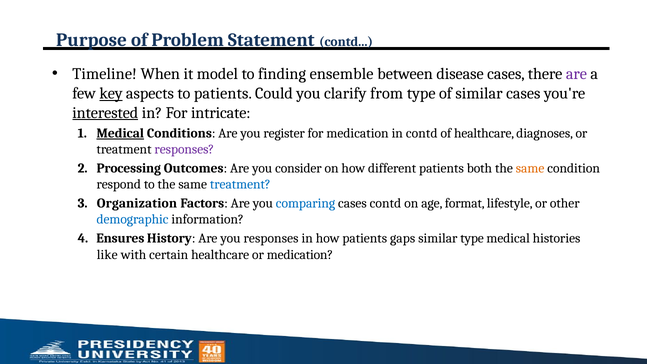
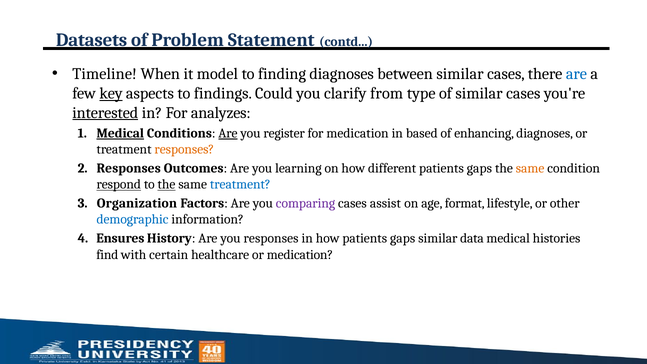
Purpose: Purpose -> Datasets (92, 40)
finding ensemble: ensemble -> diagnoses (342, 74)
between disease: disease -> similar (460, 74)
are colour: purple -> blue (576, 74)
to patients: patients -> findings (223, 93)
intricate: intricate -> analyzes (221, 113)
Are underline: none -> present (228, 133)
in contd: contd -> based (422, 133)
of healthcare: healthcare -> enhancing (484, 133)
responses colour: purple -> orange (184, 149)
Processing: Processing -> Responses (129, 168)
consider: consider -> learning (298, 168)
different patients both: both -> gaps (479, 168)
respond underline: none -> present (119, 184)
the underline: none -> present (167, 184)
comparing colour: blue -> purple (306, 203)
cases contd: contd -> assist (385, 203)
similar type: type -> data (472, 238)
like: like -> find (107, 255)
